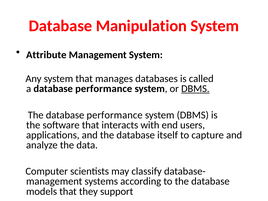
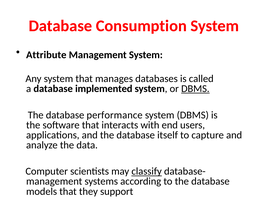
Manipulation: Manipulation -> Consumption (141, 26)
a database performance: performance -> implemented (104, 89)
classify underline: none -> present (147, 171)
